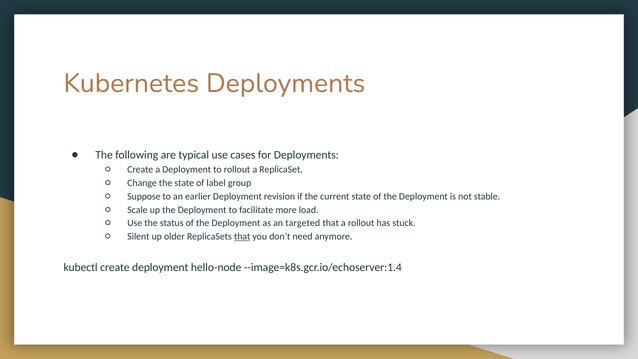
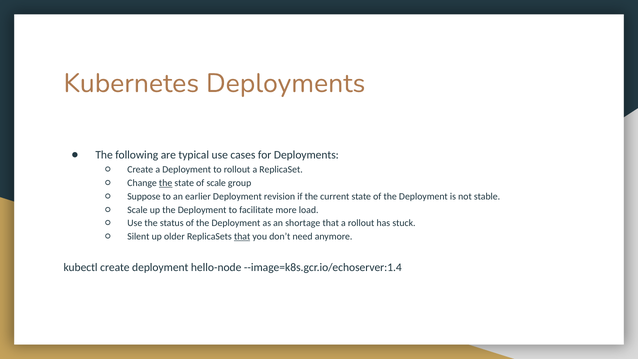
the underline: none -> present (166, 183)
of label: label -> scale (216, 183)
targeted: targeted -> shortage (303, 223)
